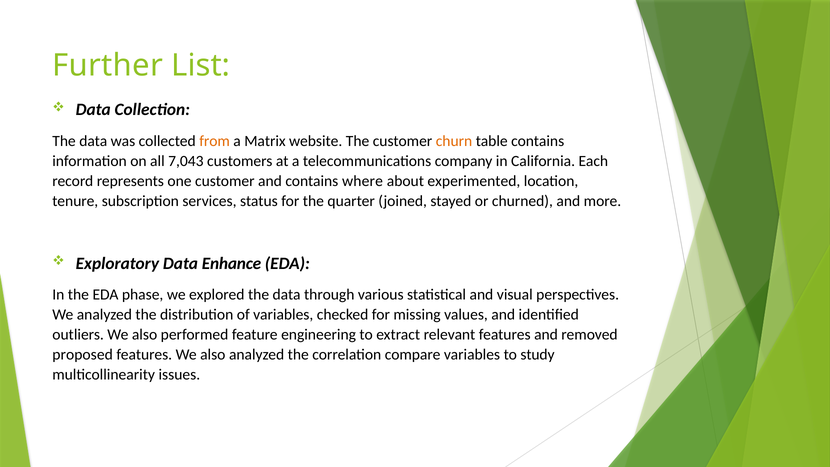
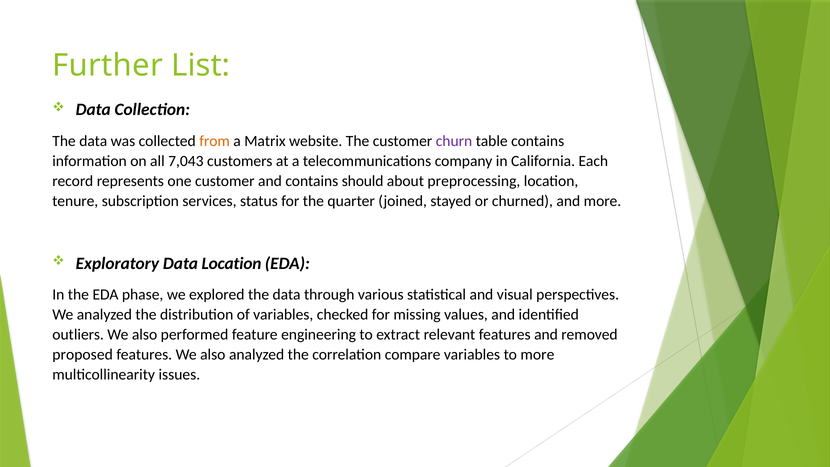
churn colour: orange -> purple (454, 141)
where: where -> should (363, 181)
experimented: experimented -> preprocessing (474, 181)
Data Enhance: Enhance -> Location (231, 263)
to study: study -> more (537, 355)
